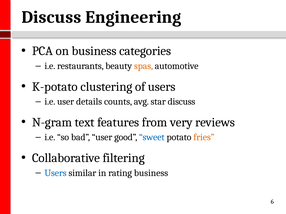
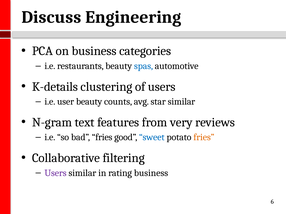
spas colour: orange -> blue (144, 66)
K-potato: K-potato -> K-details (55, 87)
user details: details -> beauty (89, 102)
star discuss: discuss -> similar (181, 102)
bad user: user -> fries (102, 138)
Users colour: blue -> purple (56, 173)
